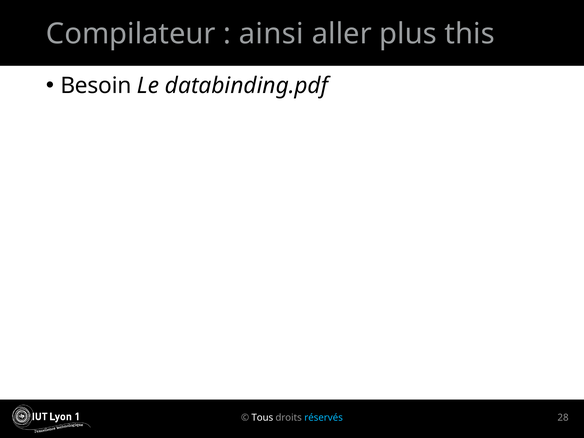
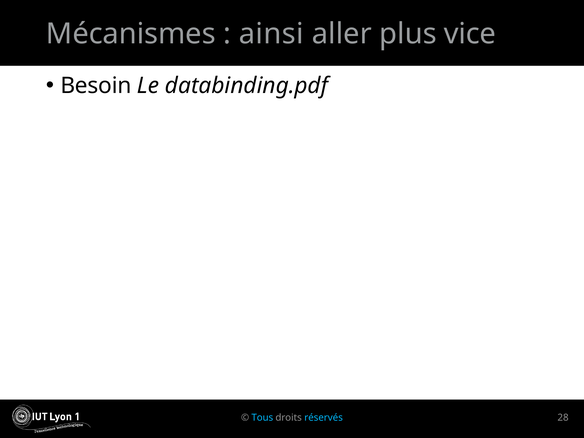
Compilateur: Compilateur -> Mécanismes (131, 34)
this: this -> vice (470, 34)
Tous colour: white -> light blue (262, 417)
